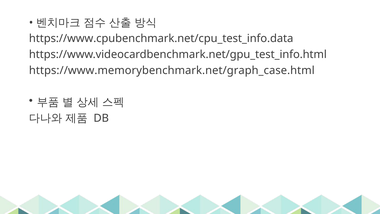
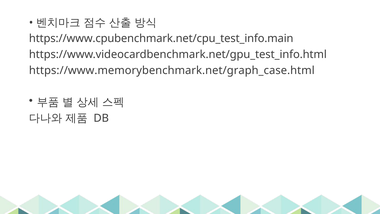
https://www.cpubenchmark.net/cpu_test_info.data: https://www.cpubenchmark.net/cpu_test_info.data -> https://www.cpubenchmark.net/cpu_test_info.main (161, 39)
